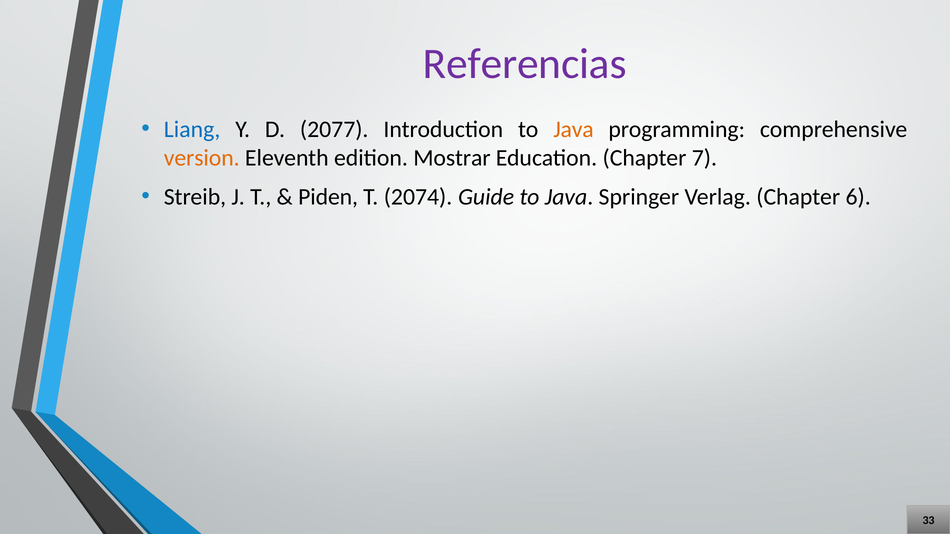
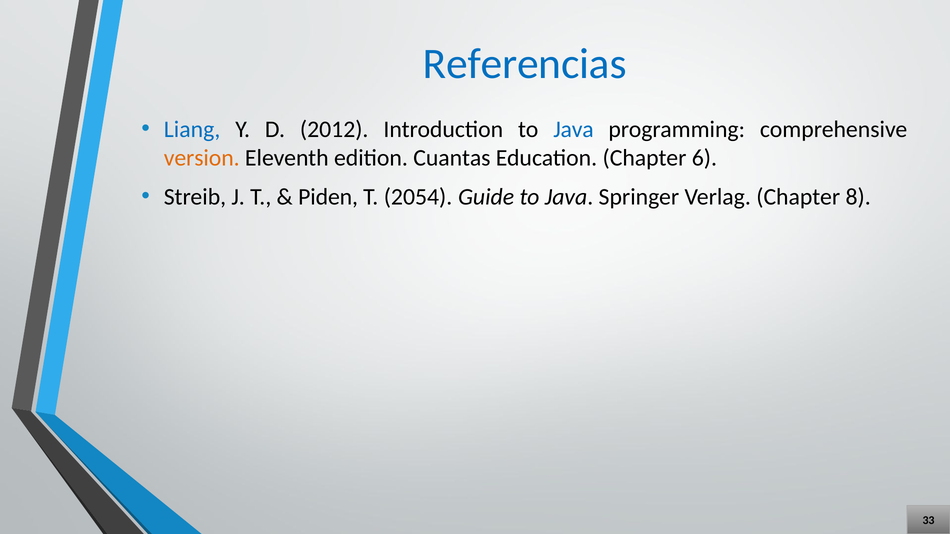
Referencias colour: purple -> blue (525, 64)
2077: 2077 -> 2012 (334, 129)
Java colour: orange -> blue (573, 129)
Mostrar: Mostrar -> Cuantas (452, 158)
7: 7 -> 6 (704, 158)
2074: 2074 -> 2054 (418, 197)
6: 6 -> 8 (858, 197)
